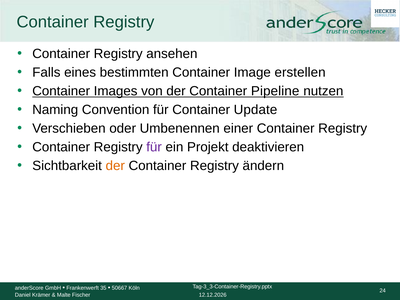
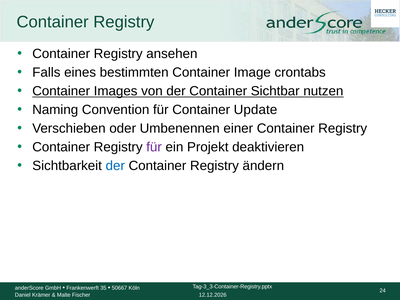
erstellen: erstellen -> crontabs (300, 73)
Pipeline: Pipeline -> Sichtbar (275, 91)
der colour: orange -> blue (115, 166)
